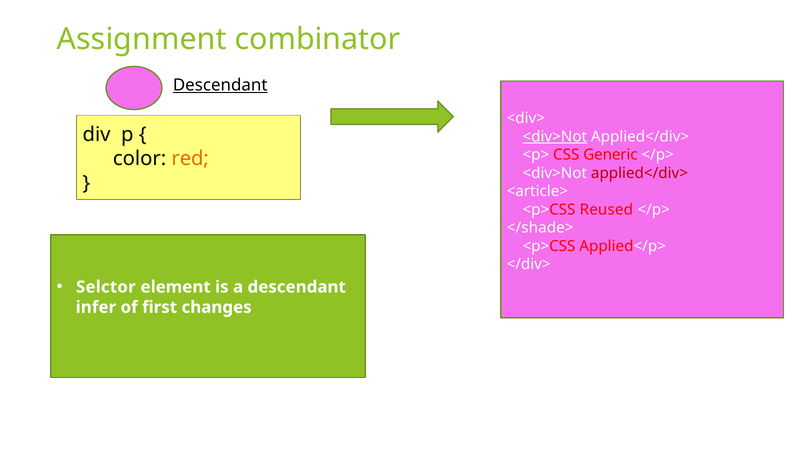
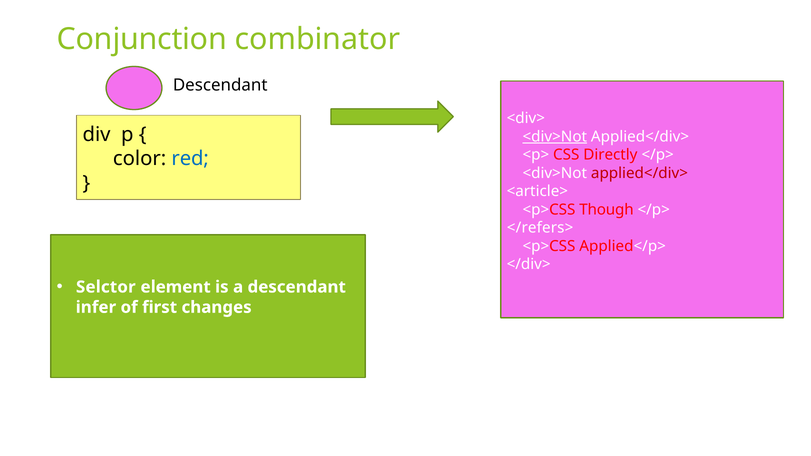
Assignment: Assignment -> Conjunction (142, 39)
Descendant underline: present -> none (220, 85)
Generic: Generic -> Directly (610, 155)
red colour: orange -> blue (190, 159)
Reused: Reused -> Though (606, 210)
</shade>: </shade> -> </refers> (540, 228)
